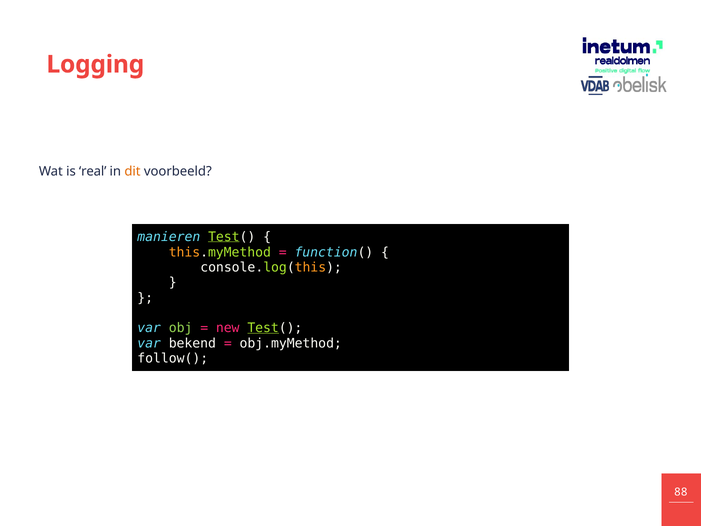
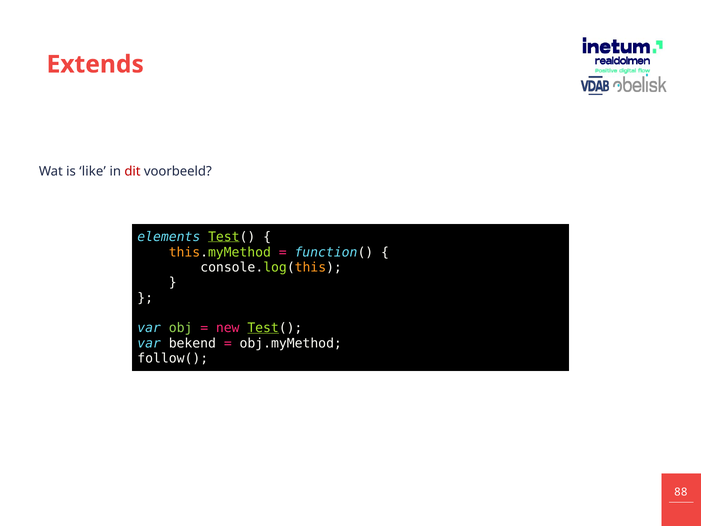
Logging: Logging -> Extends (95, 64)
real: real -> like (93, 171)
dit colour: orange -> red (132, 171)
manieren: manieren -> elements (169, 237)
